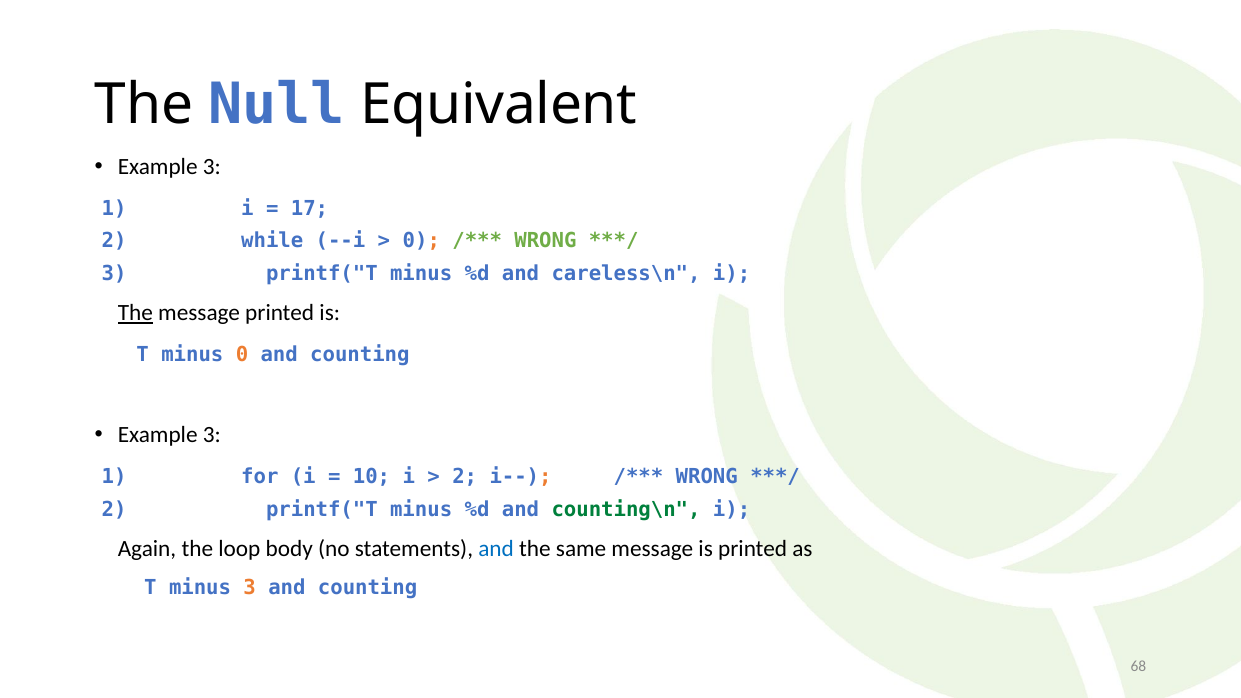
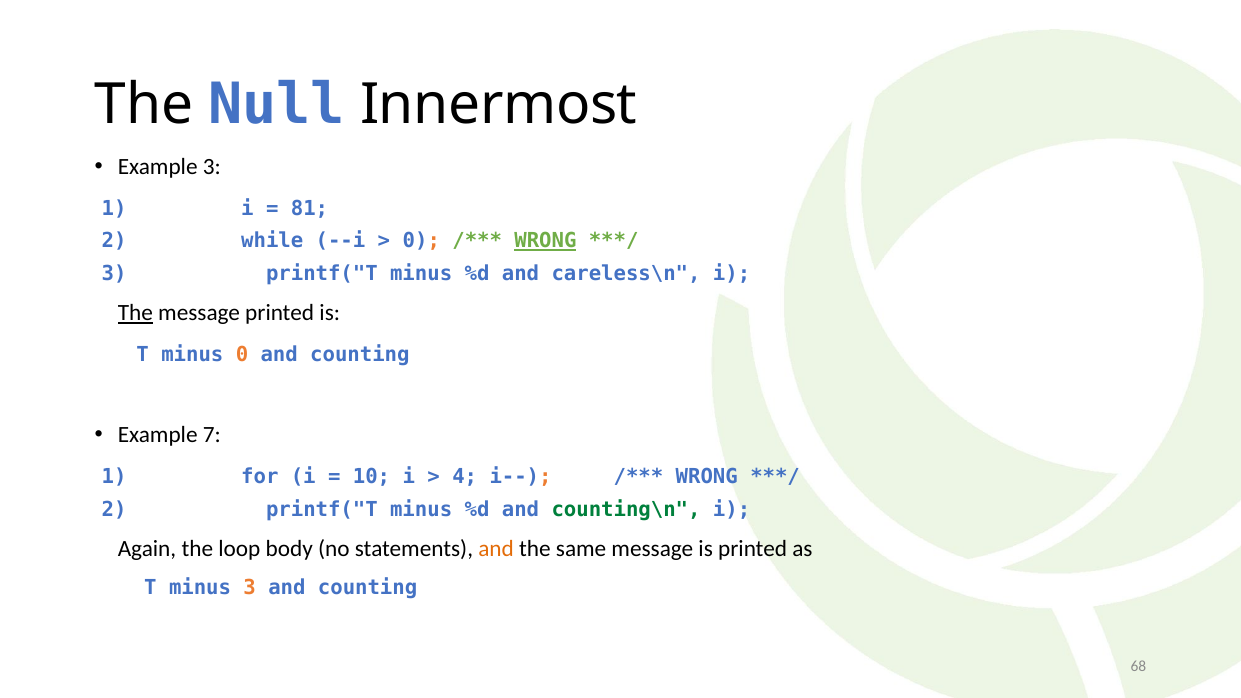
Equivalent: Equivalent -> Innermost (499, 104)
17: 17 -> 81 (309, 208)
WRONG underline: none -> present (545, 241)
3: 3 -> 7 (212, 435)
2: 2 -> 4 (465, 477)
and colour: blue -> orange (496, 549)
